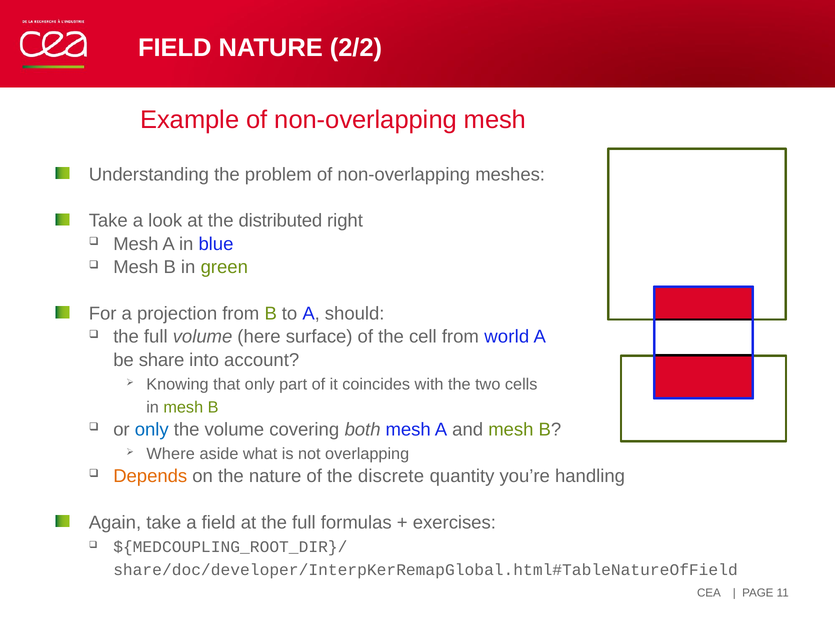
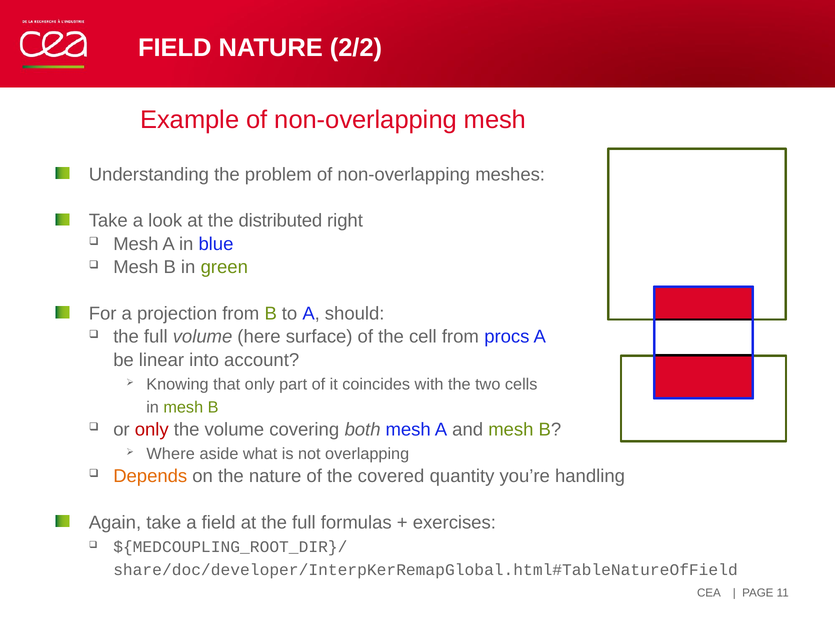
world: world -> procs (507, 337)
share: share -> linear (161, 360)
only colour: blue -> red (152, 430)
discrete: discrete -> covered (391, 476)
